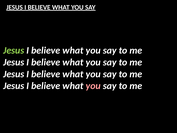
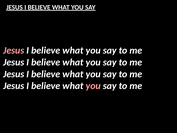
Jesus colour: light green -> pink (14, 50)
